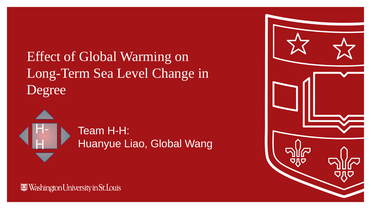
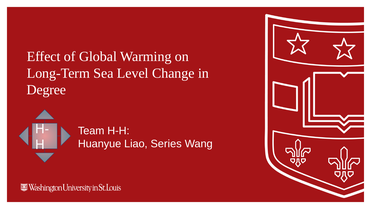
Liao Global: Global -> Series (166, 144)
